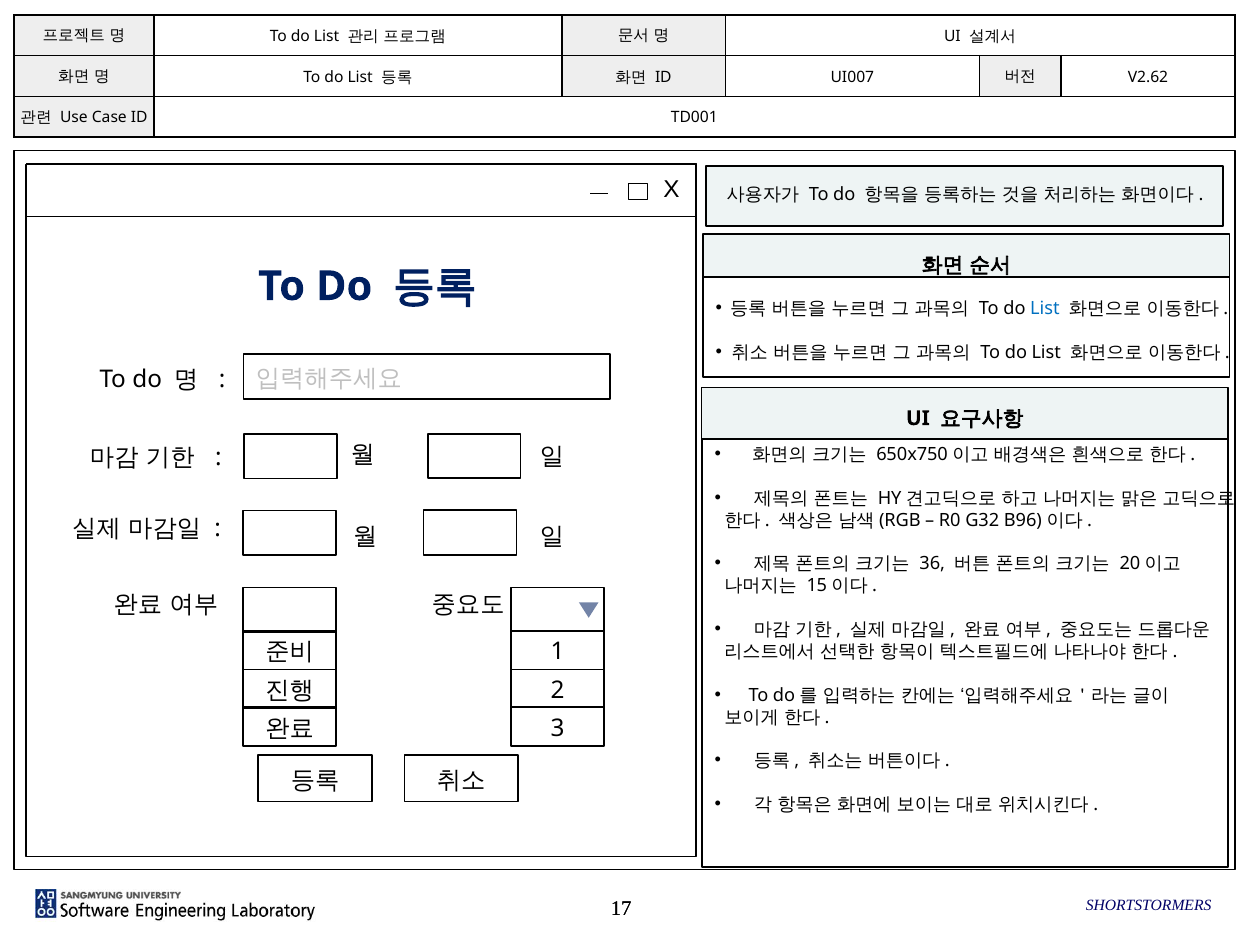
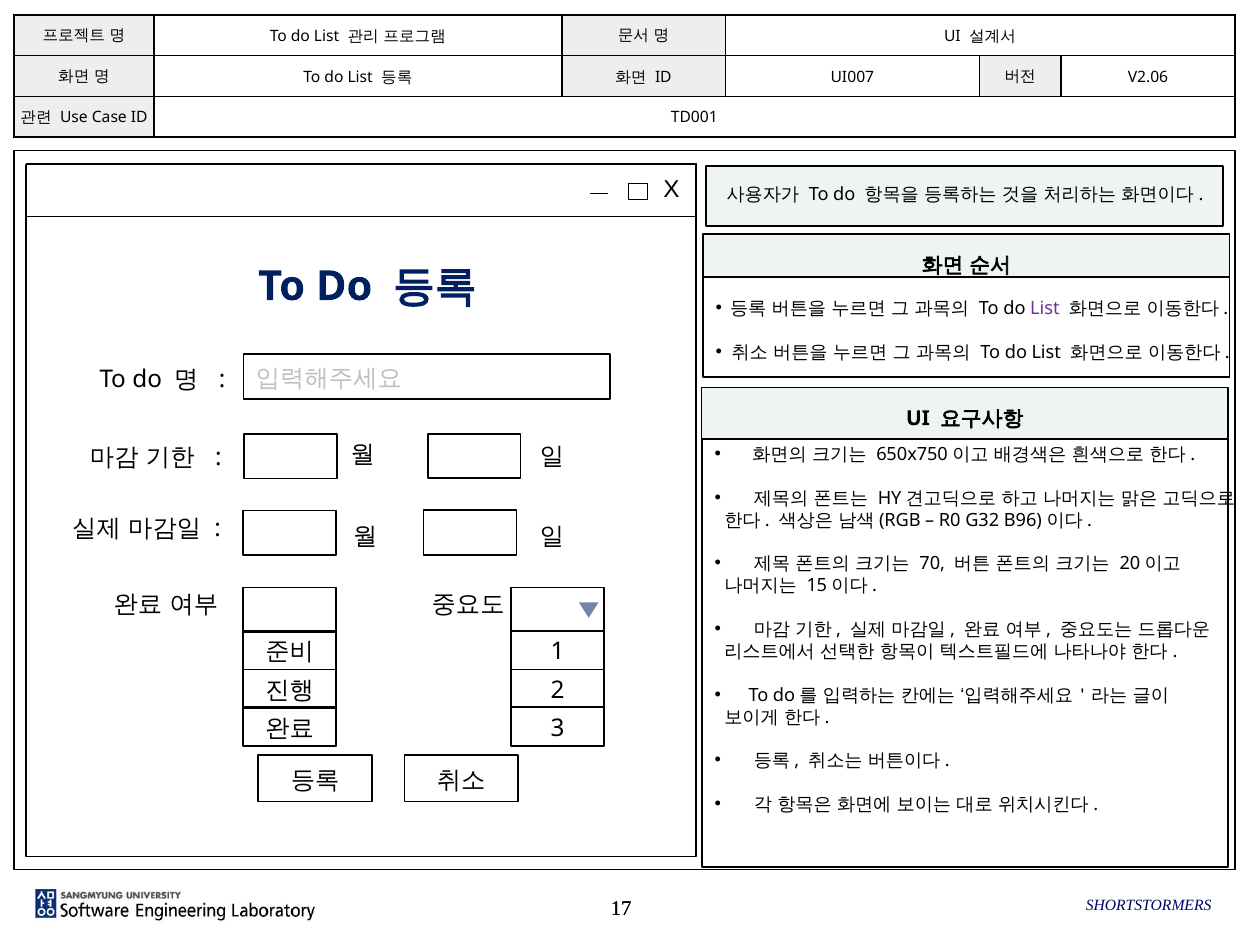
V2.62: V2.62 -> V2.06 (1148, 77)
List colour: blue -> purple (1045, 309)
36: 36 -> 70 (932, 564)
